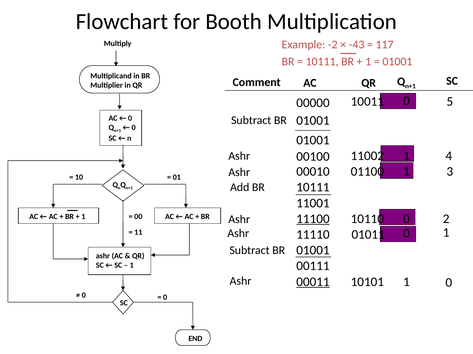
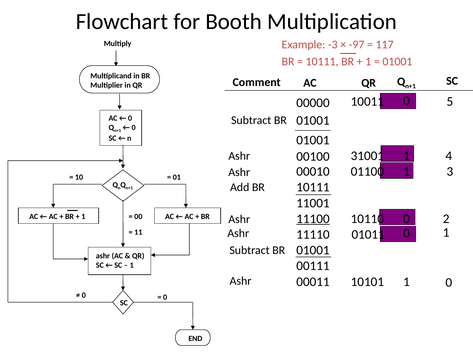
-2: -2 -> -3 (333, 45)
-43: -43 -> -97 (357, 45)
11002: 11002 -> 31001 (367, 156)
00011 underline: present -> none (313, 282)
